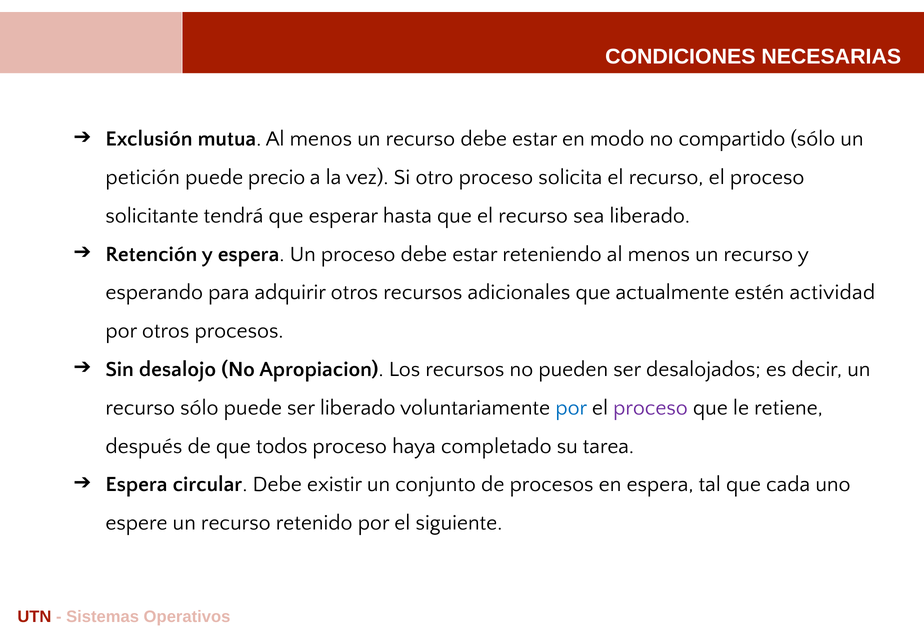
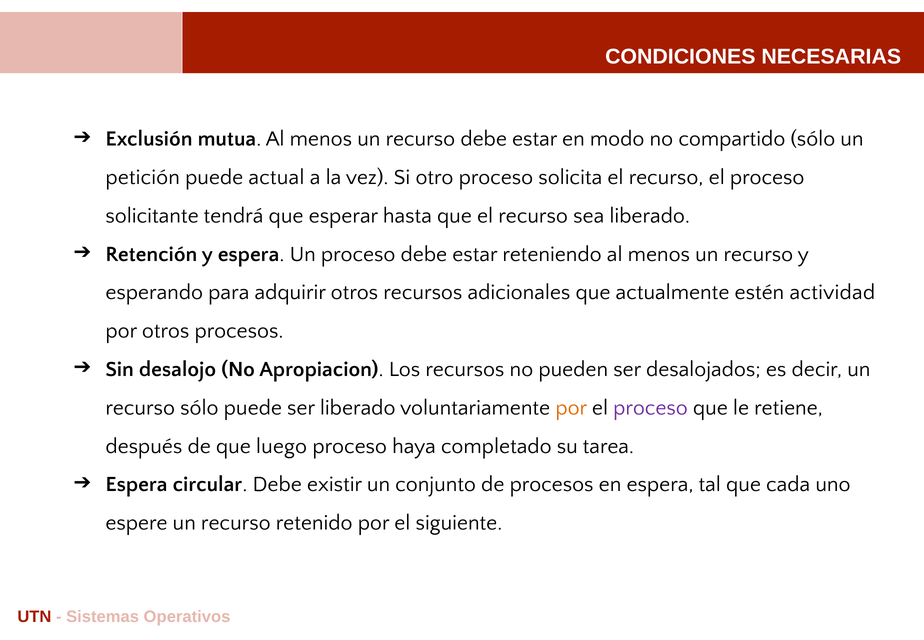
precio: precio -> actual (276, 177)
por colour: blue -> orange (571, 407)
todos: todos -> luego (282, 446)
